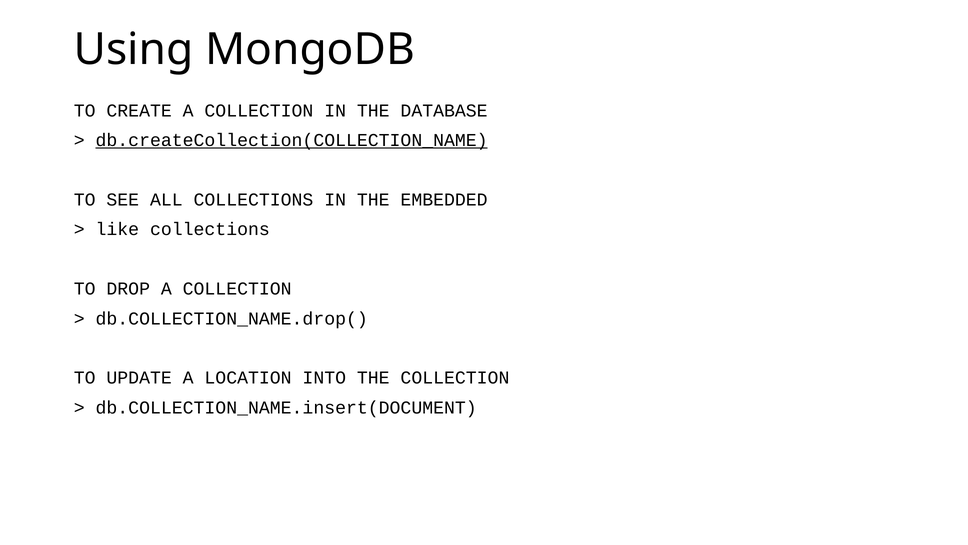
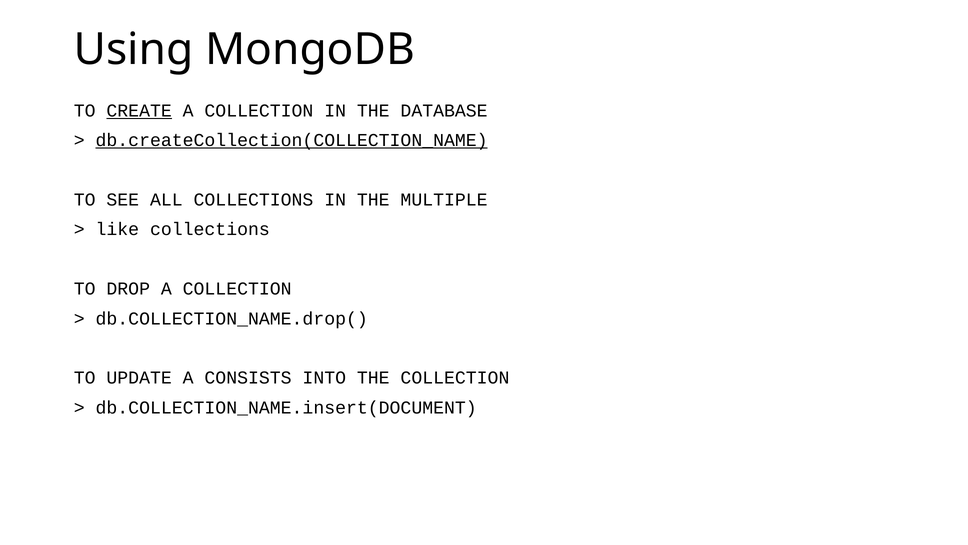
CREATE underline: none -> present (139, 110)
EMBEDDED: EMBEDDED -> MULTIPLE (444, 200)
LOCATION: LOCATION -> CONSISTS (248, 378)
